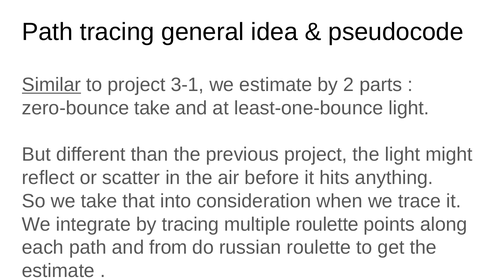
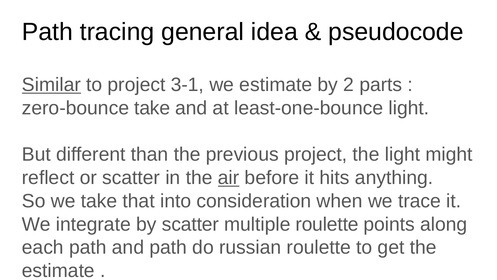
air underline: none -> present (229, 178)
by tracing: tracing -> scatter (190, 224)
and from: from -> path (168, 247)
